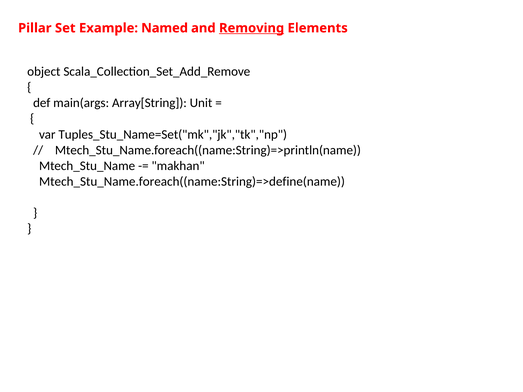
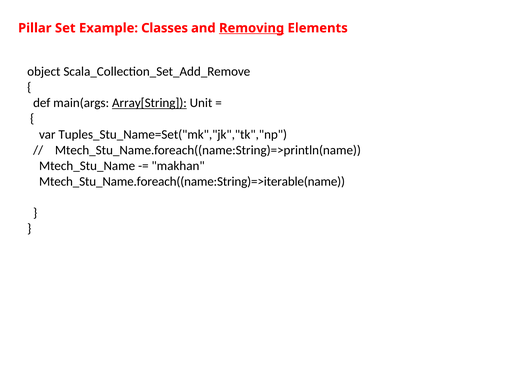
Named: Named -> Classes (165, 28)
Array[String underline: none -> present (149, 103)
Mtech_Stu_Name.foreach((name:String)=>define(name: Mtech_Stu_Name.foreach((name:String)=>define(name -> Mtech_Stu_Name.foreach((name:String)=>iterable(name (192, 182)
